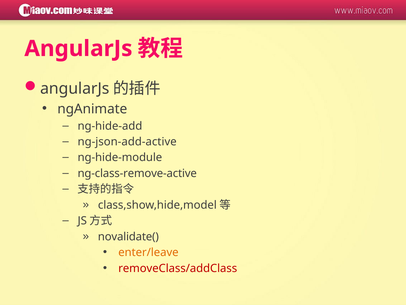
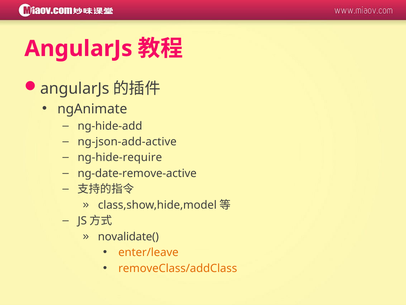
ng-hide-module: ng-hide-module -> ng-hide-require (120, 157)
ng-class-remove-active: ng-class-remove-active -> ng-date-remove-active (137, 173)
removeClass/addClass colour: red -> orange (178, 268)
